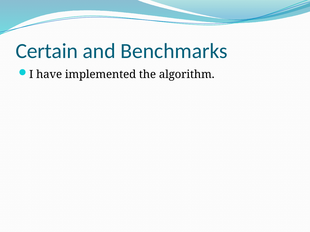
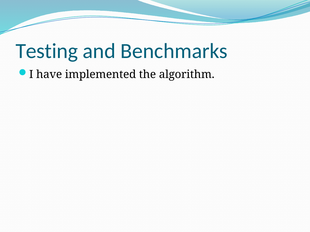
Certain: Certain -> Testing (47, 51)
